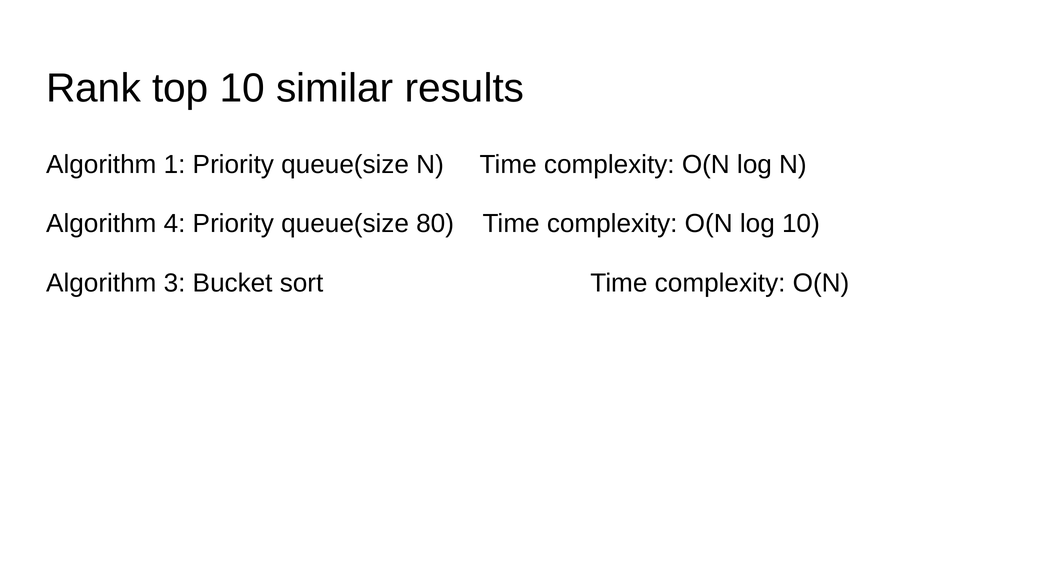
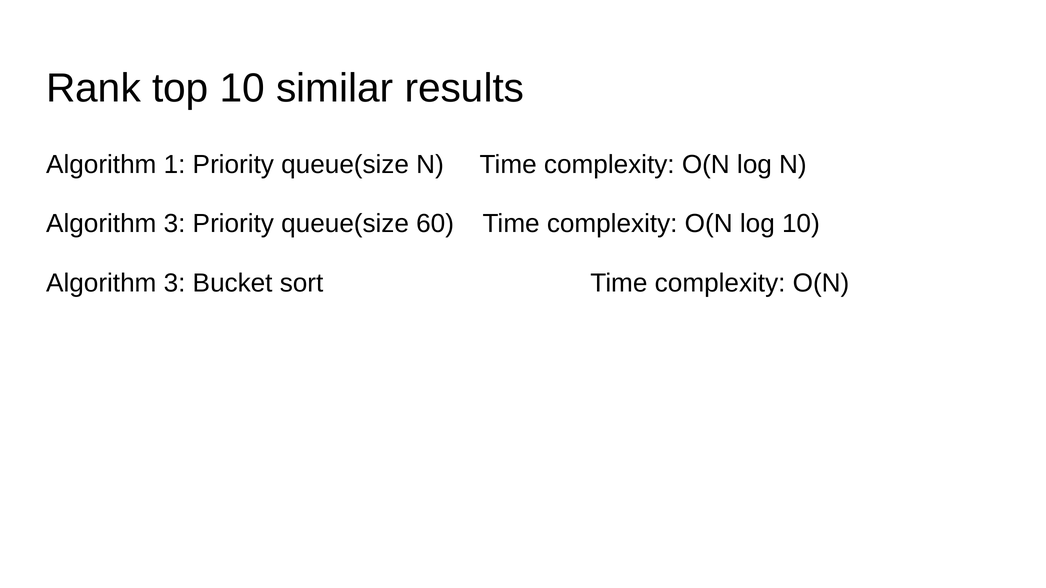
4: 4 -> 3 (175, 224)
80: 80 -> 60 (435, 224)
